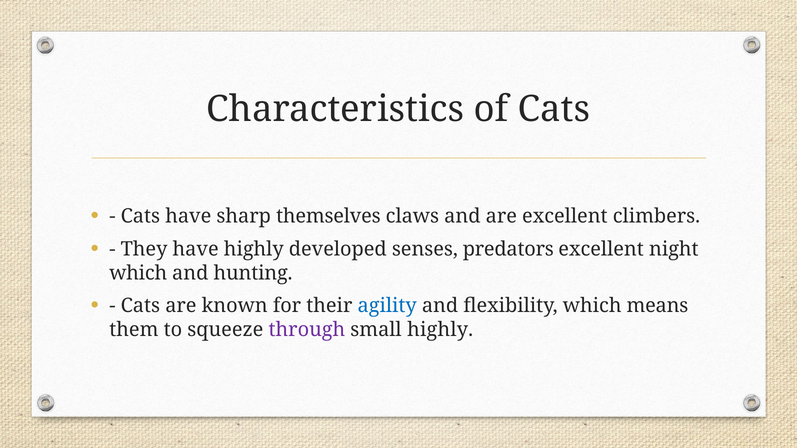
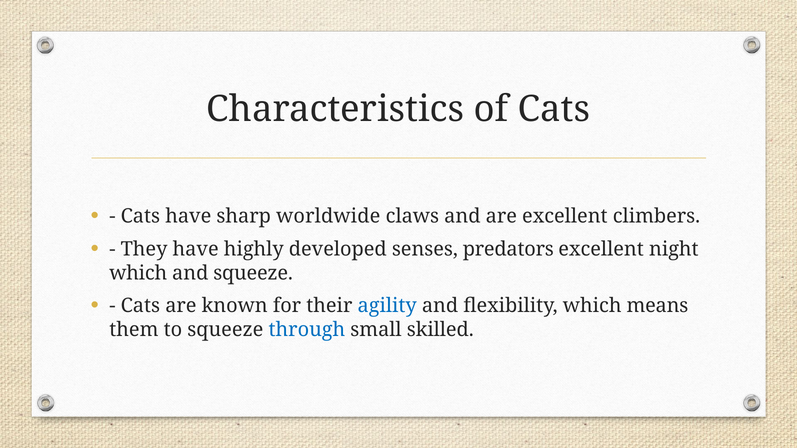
themselves: themselves -> worldwide (328, 216)
and hunting: hunting -> squeeze (253, 273)
through colour: purple -> blue (307, 330)
small highly: highly -> skilled (440, 330)
